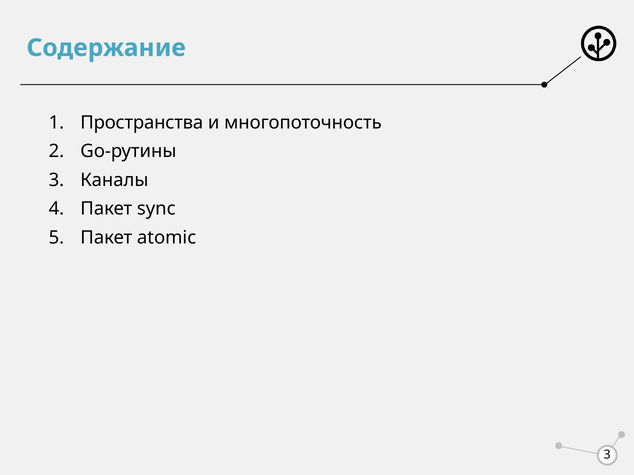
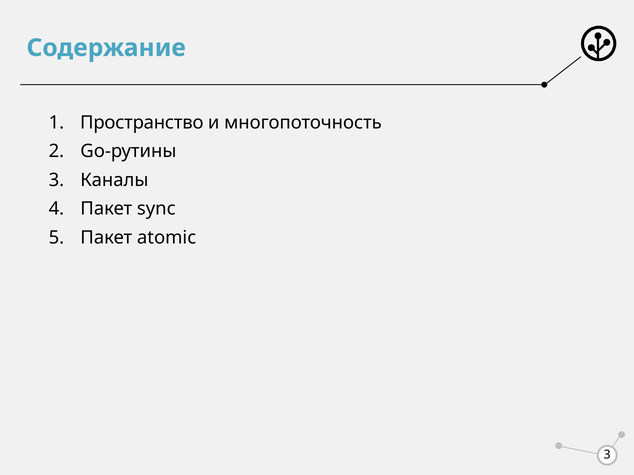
Пространства: Пространства -> Пространство (142, 123)
